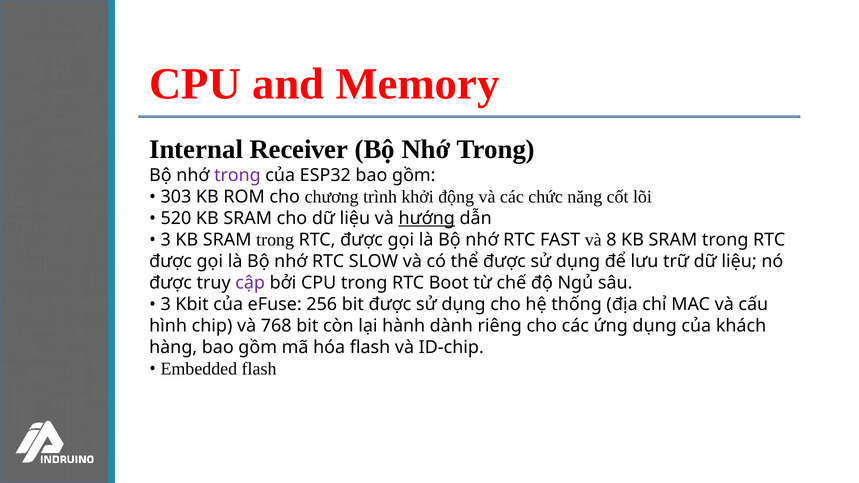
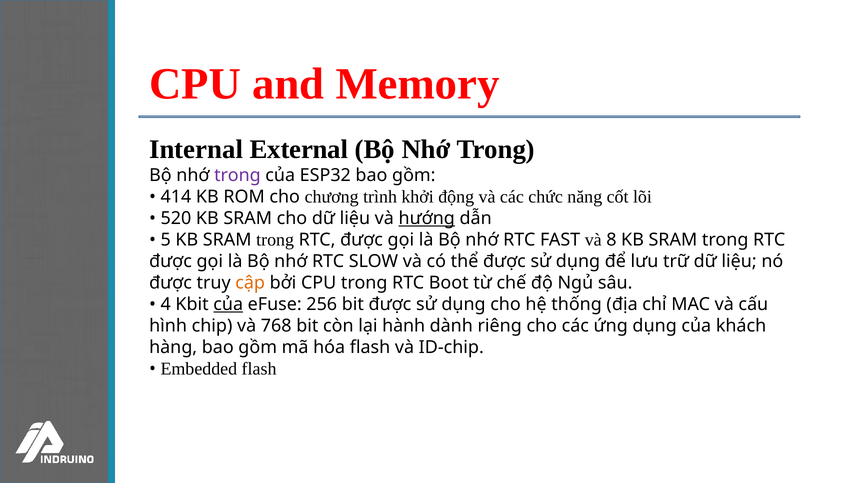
Receiver: Receiver -> External (299, 149)
303: 303 -> 414 (176, 197)
3: 3 -> 5 (166, 240)
cập colour: purple -> orange (250, 283)
3: 3 -> 4 (166, 304)
của underline: none -> present (228, 304)
